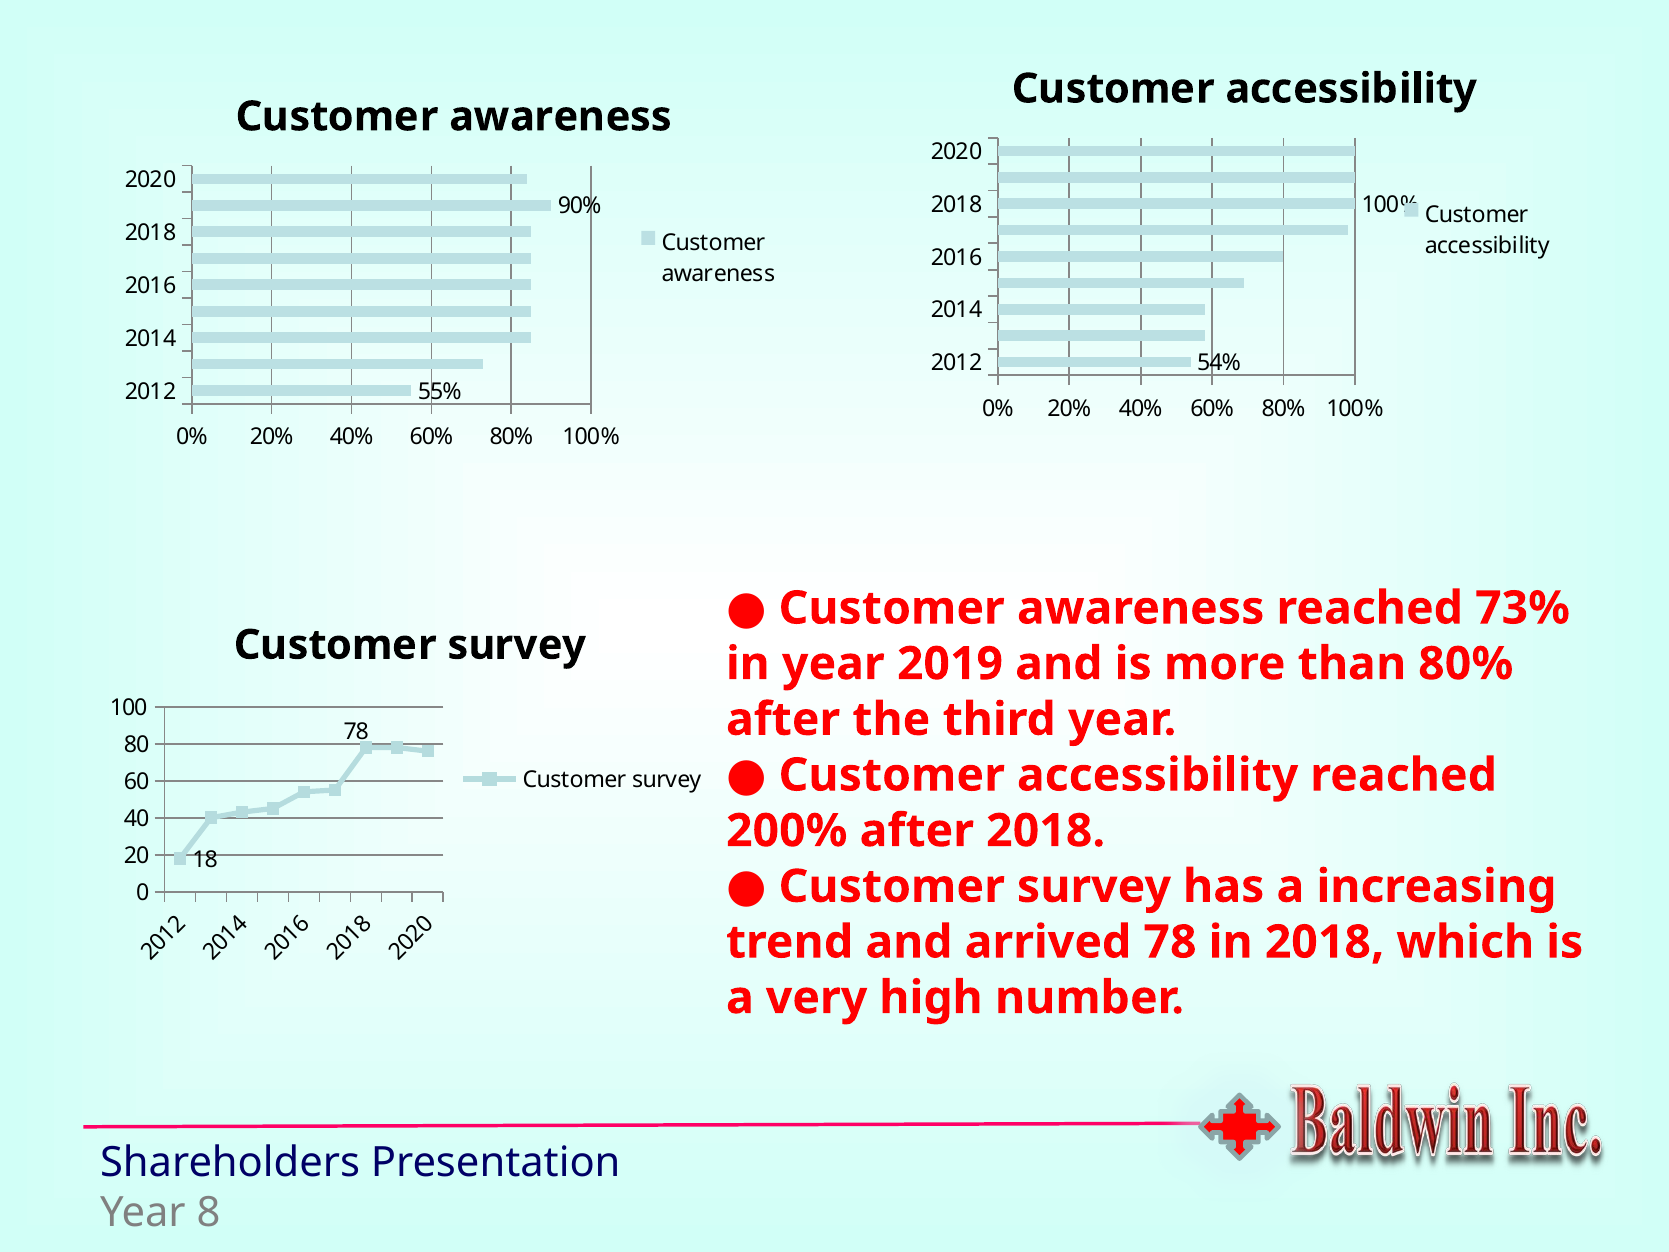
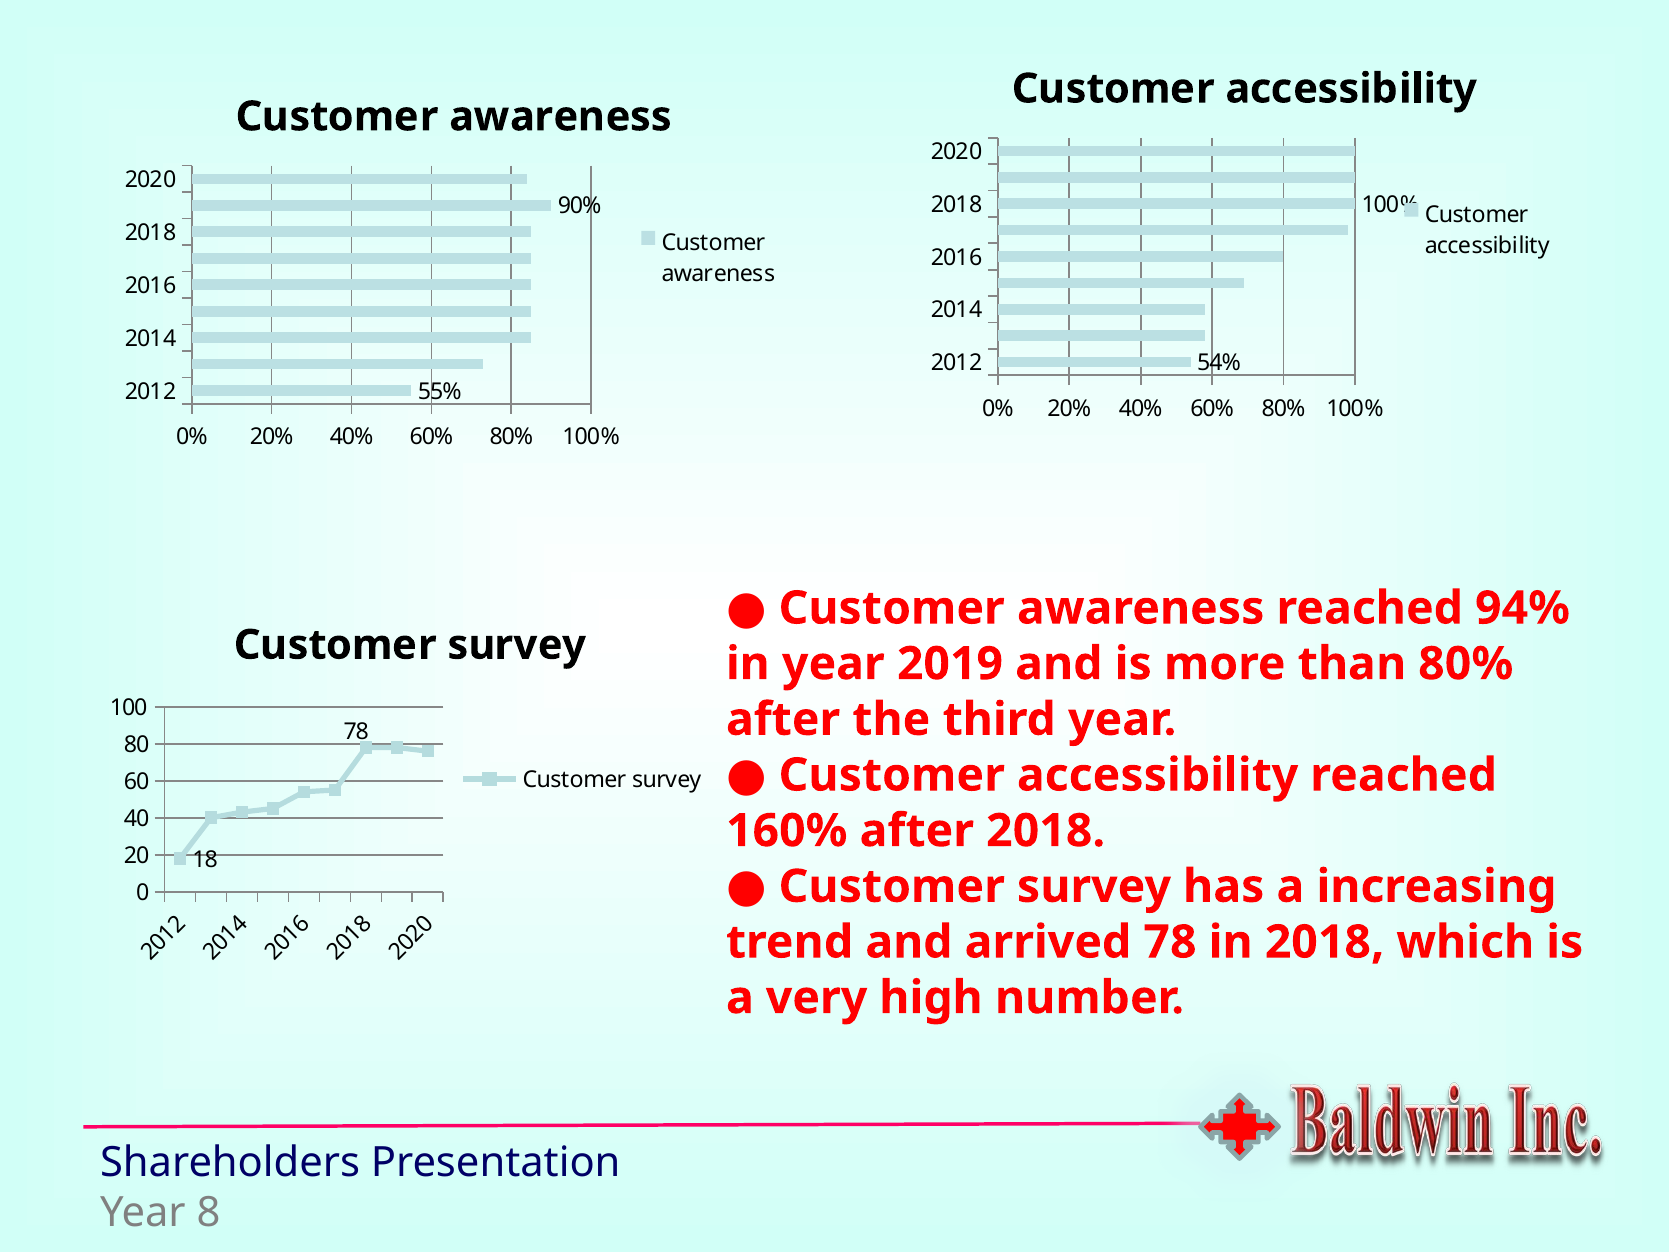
73%: 73% -> 94% (1522, 608)
200%: 200% -> 160% (787, 831)
